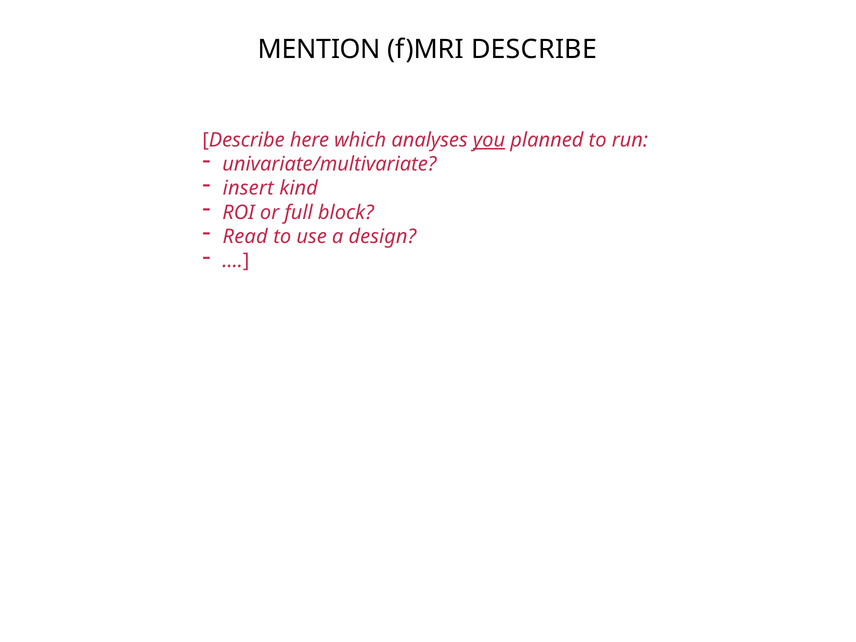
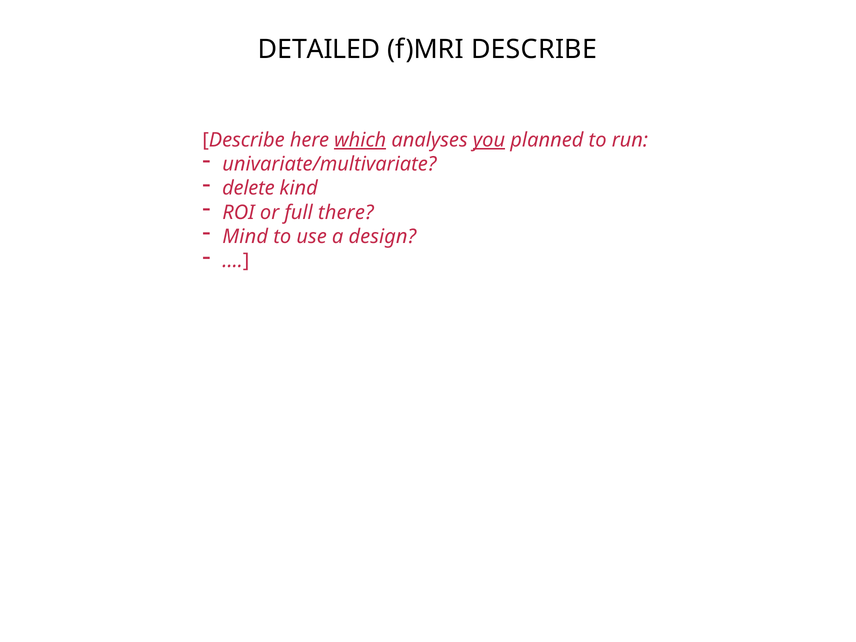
MENTION: MENTION -> DETAILED (319, 49)
which underline: none -> present (360, 140)
insert: insert -> delete (248, 188)
block: block -> there (346, 212)
Read: Read -> Mind (245, 236)
